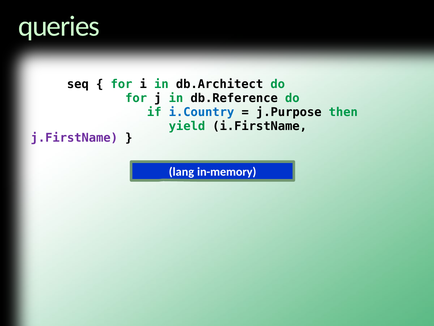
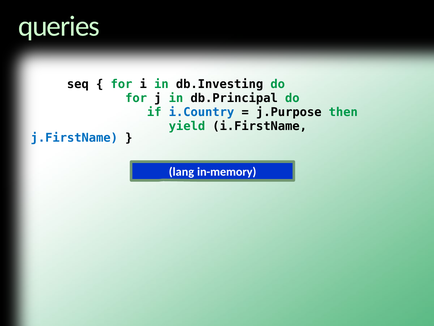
db.Architect: db.Architect -> db.Investing (220, 84)
db.Reference: db.Reference -> db.Principal (234, 98)
j.FirstName colour: purple -> blue (74, 138)
